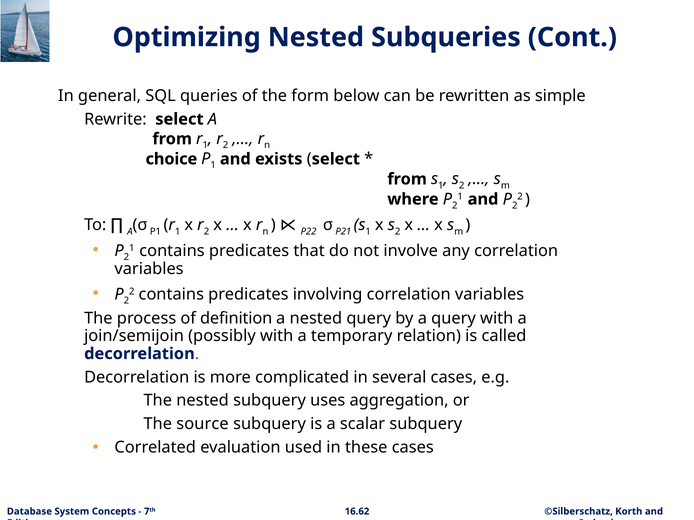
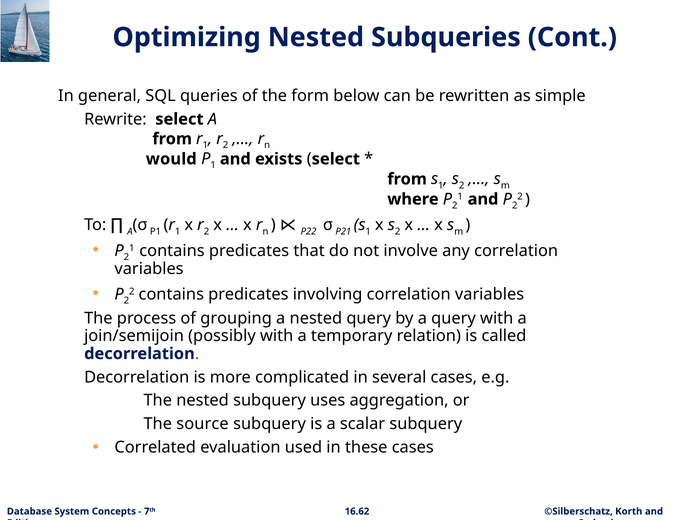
choice: choice -> would (171, 159)
definition: definition -> grouping (236, 319)
